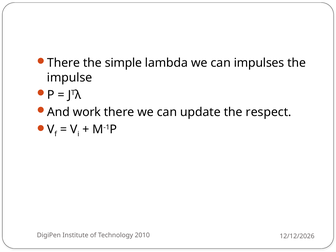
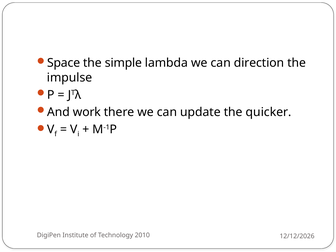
There: There -> Space (64, 63)
impulses: impulses -> direction (259, 63)
respect: respect -> quicker (269, 112)
